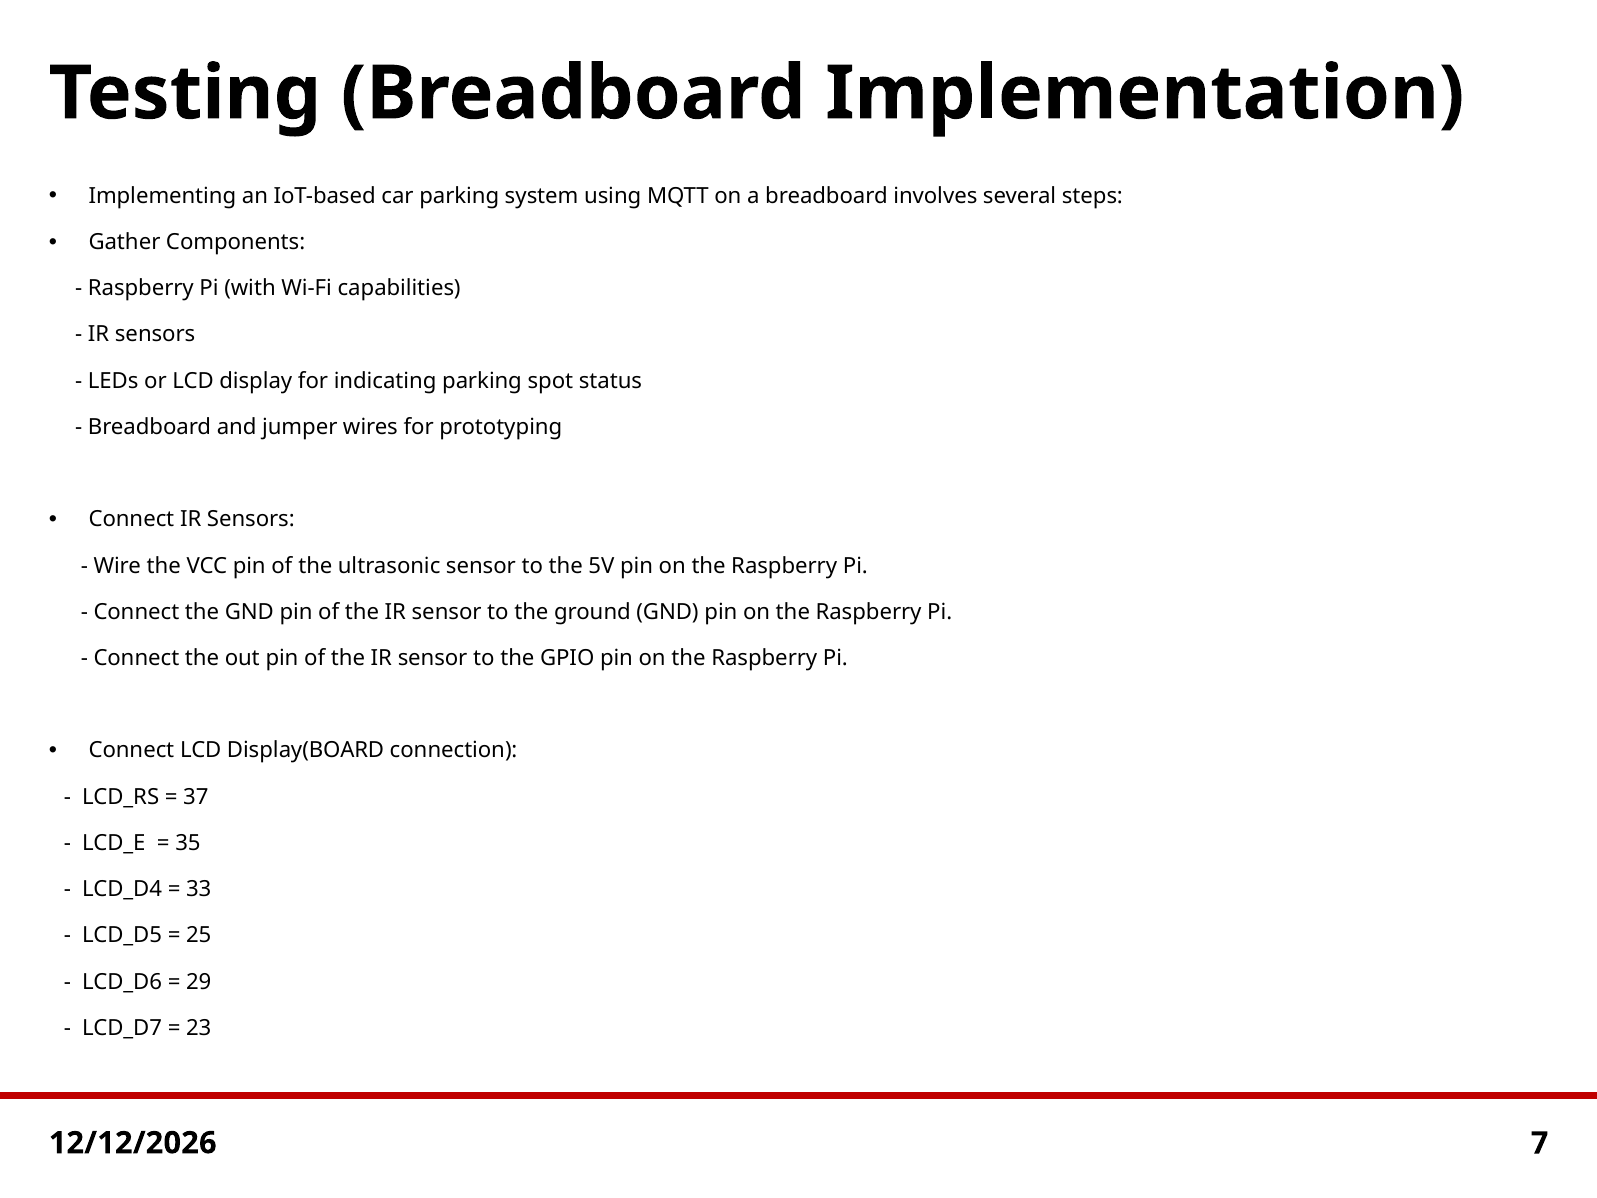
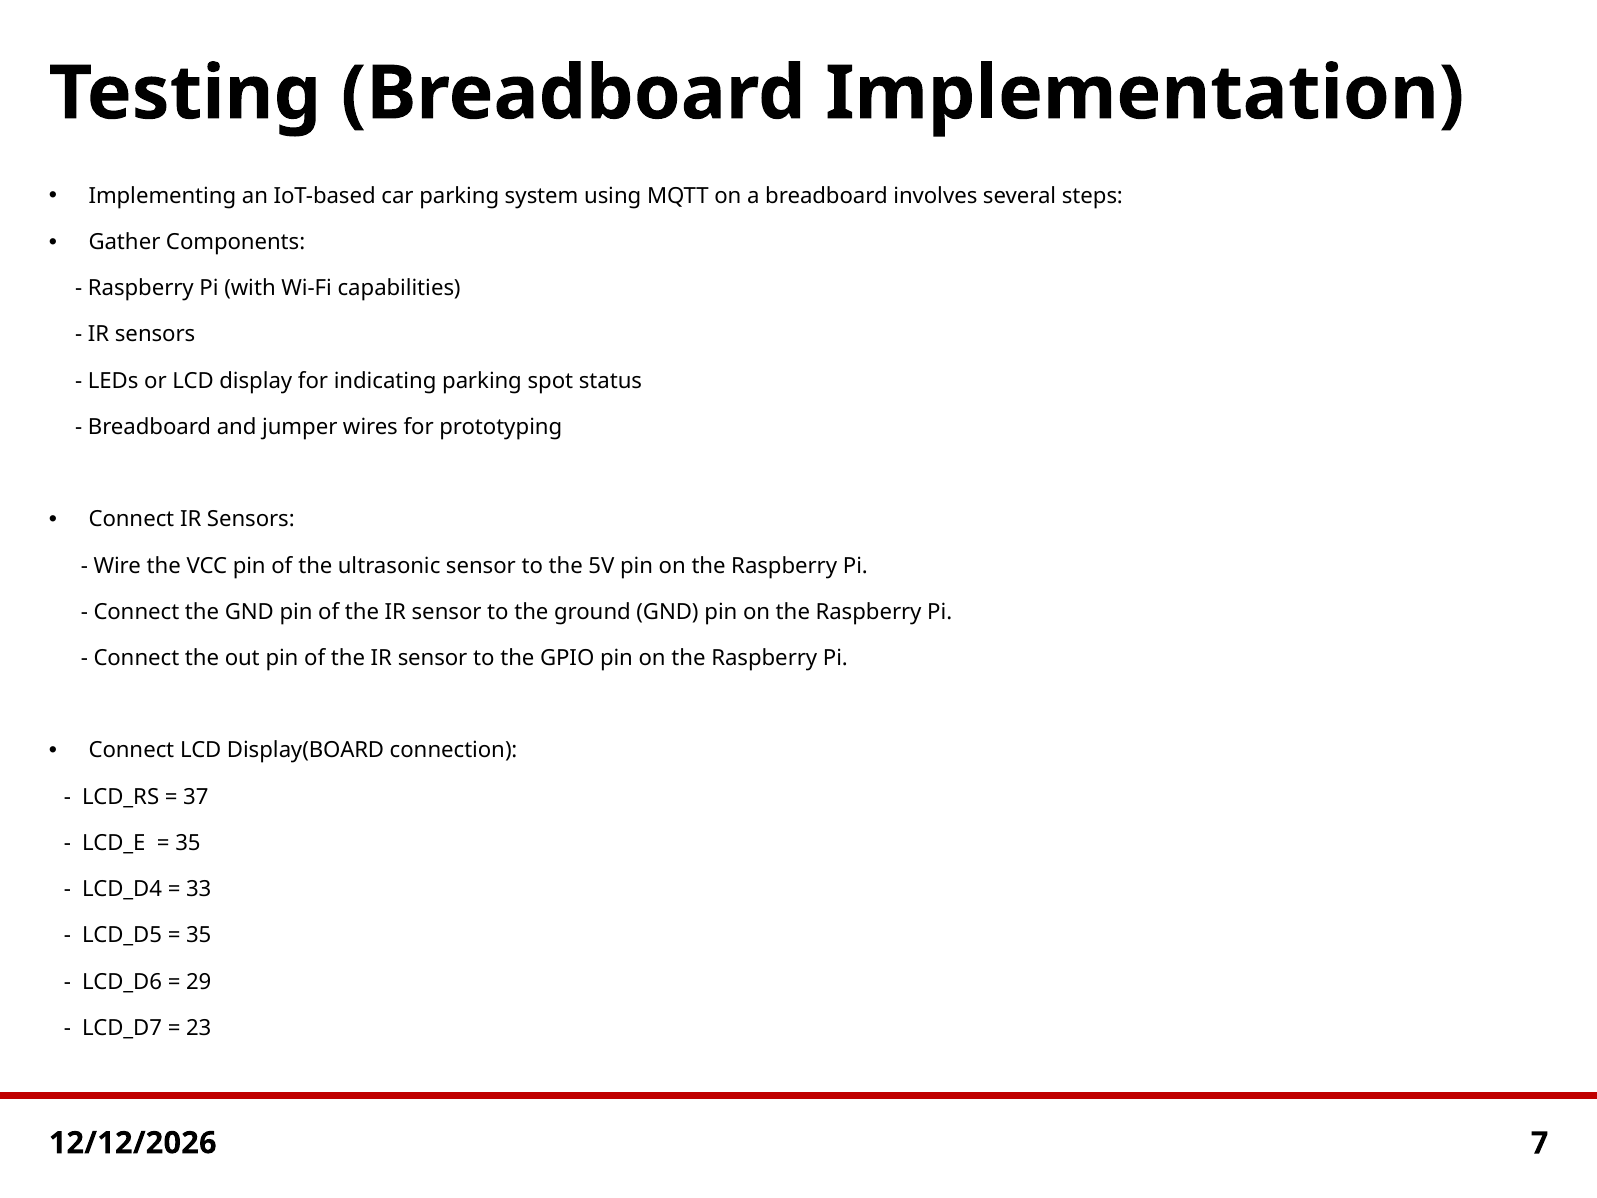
25: 25 -> 35 (199, 935)
